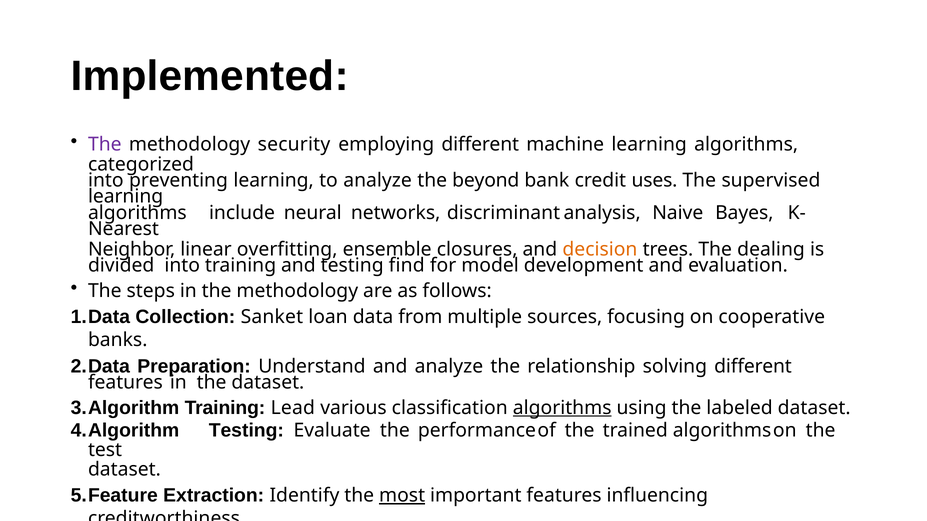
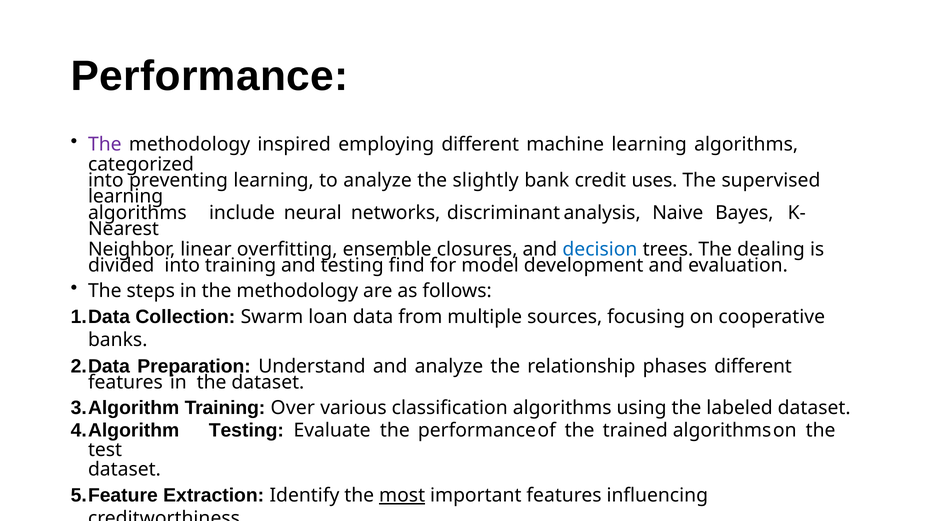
Implemented: Implemented -> Performance (210, 76)
security: security -> inspired (294, 145)
beyond: beyond -> slightly (486, 181)
decision colour: orange -> blue (600, 250)
Sanket: Sanket -> Swarm (272, 317)
solving: solving -> phases (675, 367)
Lead: Lead -> Over (293, 408)
algorithms underline: present -> none (562, 408)
